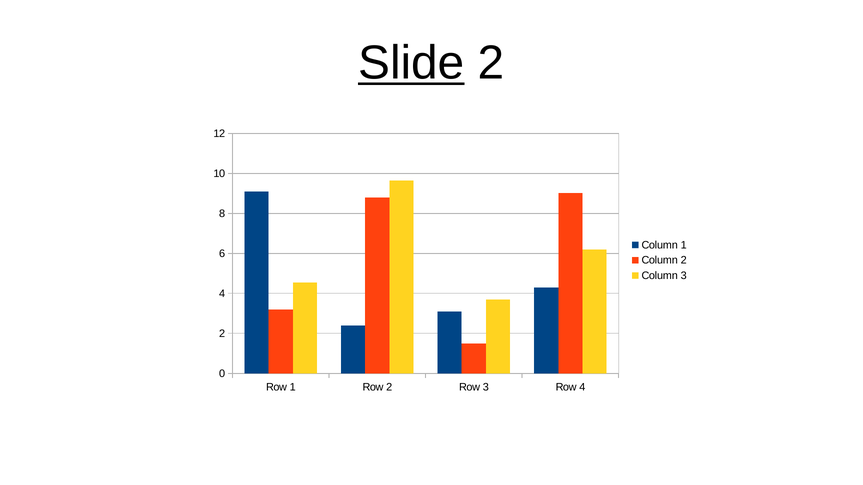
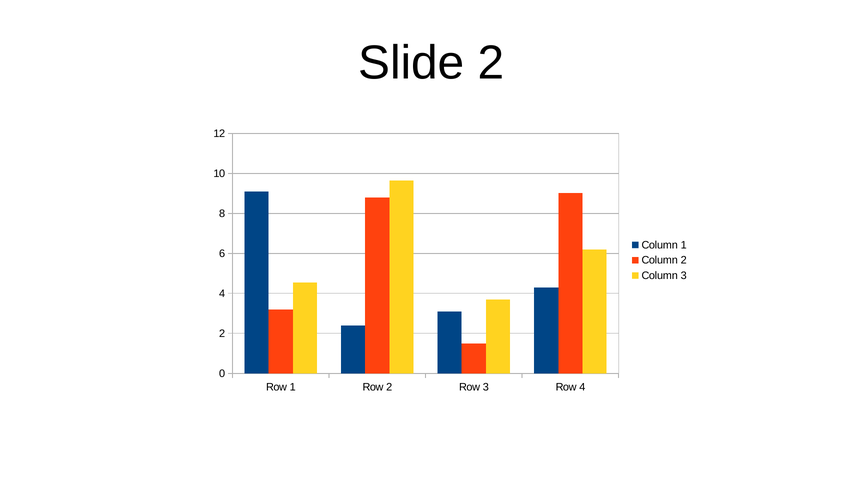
Slide underline: present -> none (411, 63)
